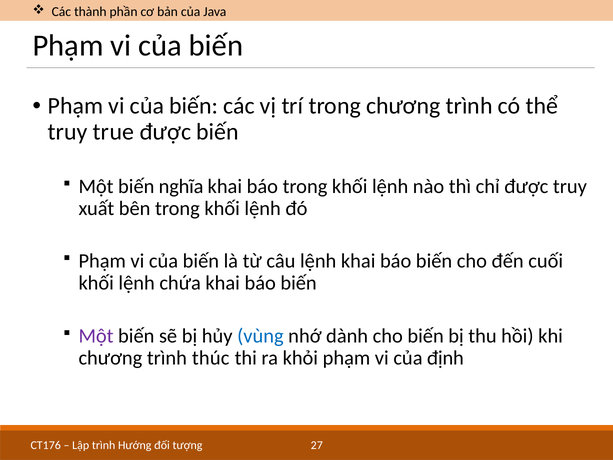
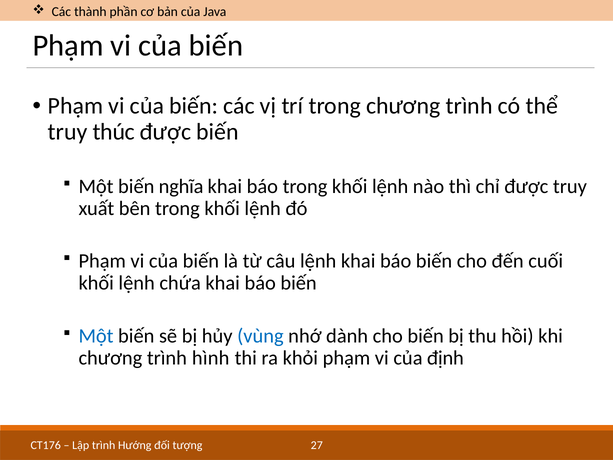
true: true -> thúc (114, 132)
Một colour: purple -> blue (96, 336)
thúc: thúc -> hình (211, 358)
